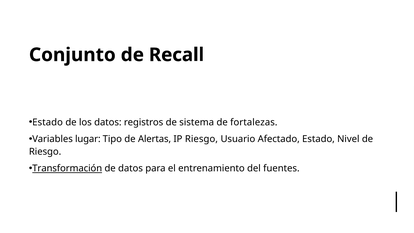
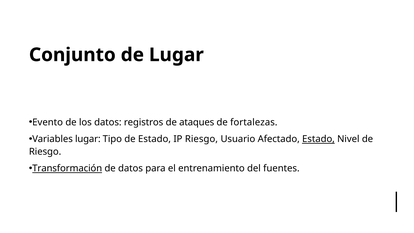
de Recall: Recall -> Lugar (176, 55)
Estado: Estado -> Evento (48, 122)
sistema: sistema -> ataques (197, 122)
de Alertas: Alertas -> Estado (154, 139)
Estado underline: none -> present (318, 139)
